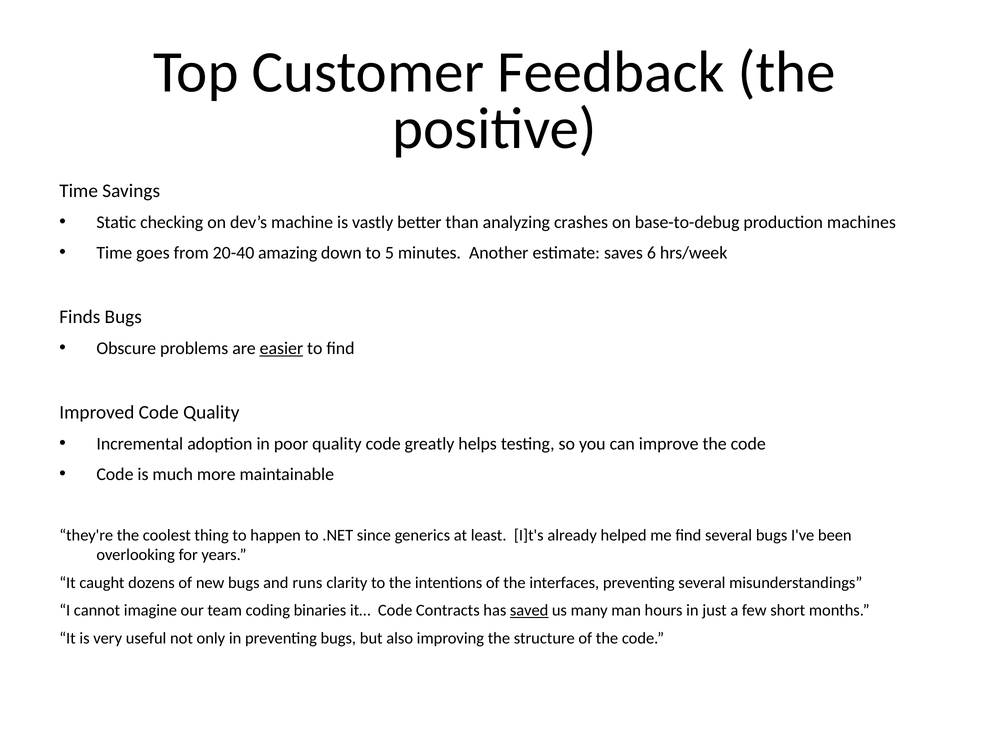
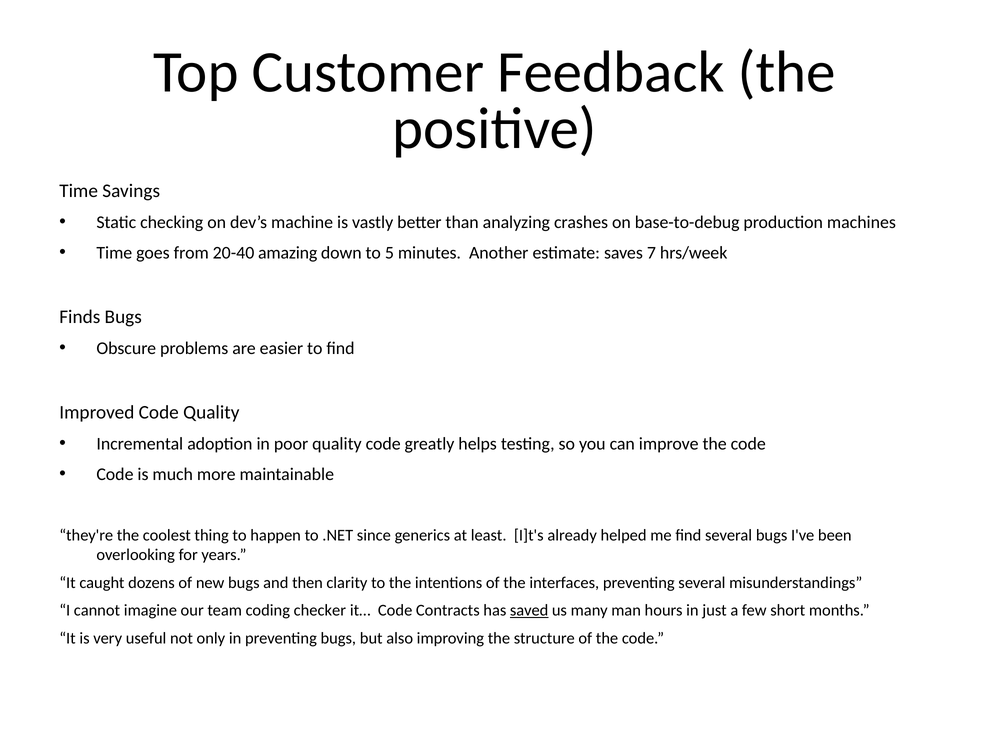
6: 6 -> 7 (651, 253)
easier underline: present -> none (281, 348)
runs: runs -> then (307, 582)
binaries: binaries -> checker (320, 610)
